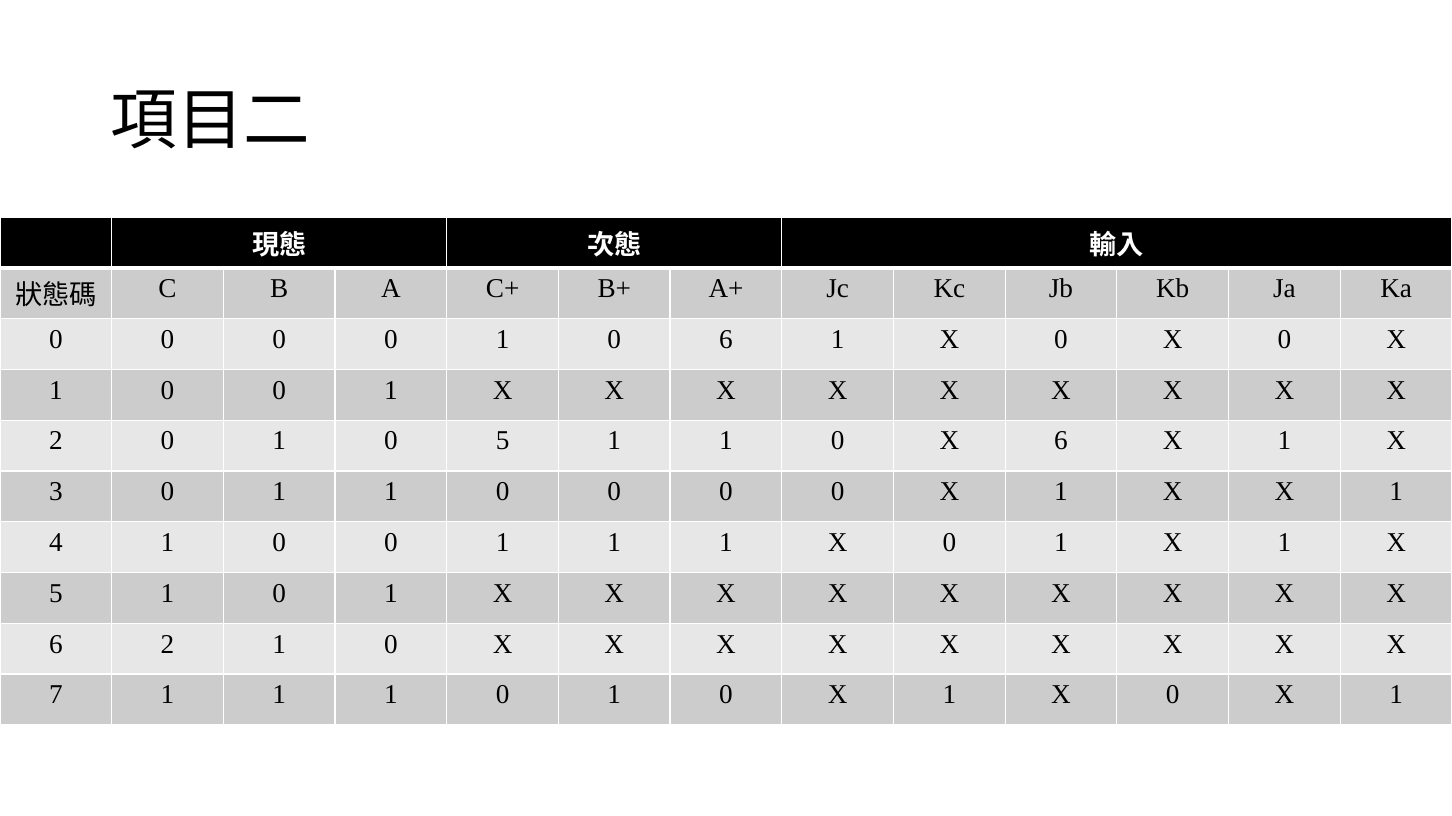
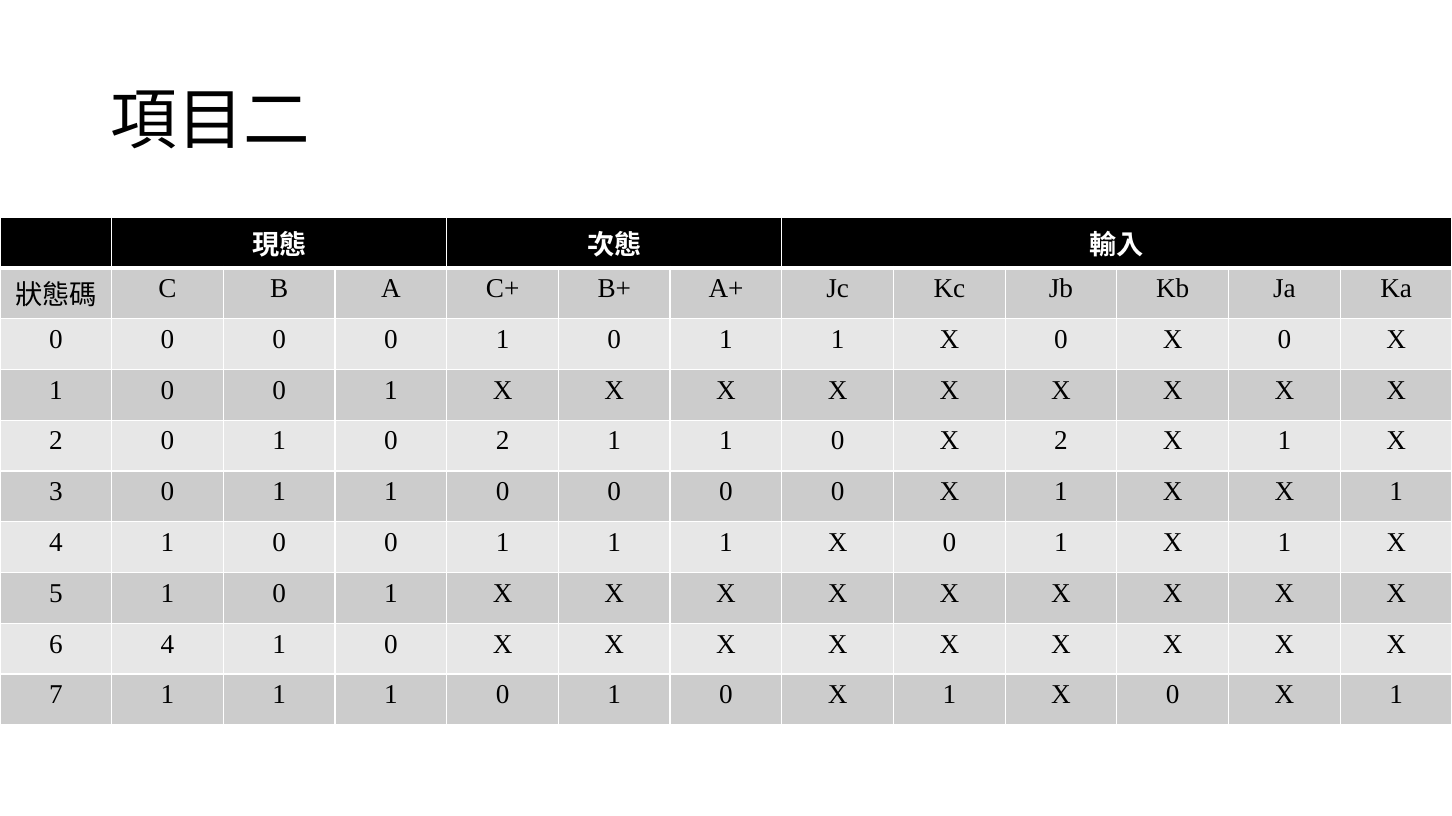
0 1 0 6: 6 -> 1 (726, 340)
0 5: 5 -> 2 (503, 441)
0 X 6: 6 -> 2 (1061, 441)
6 2: 2 -> 4 (168, 645)
